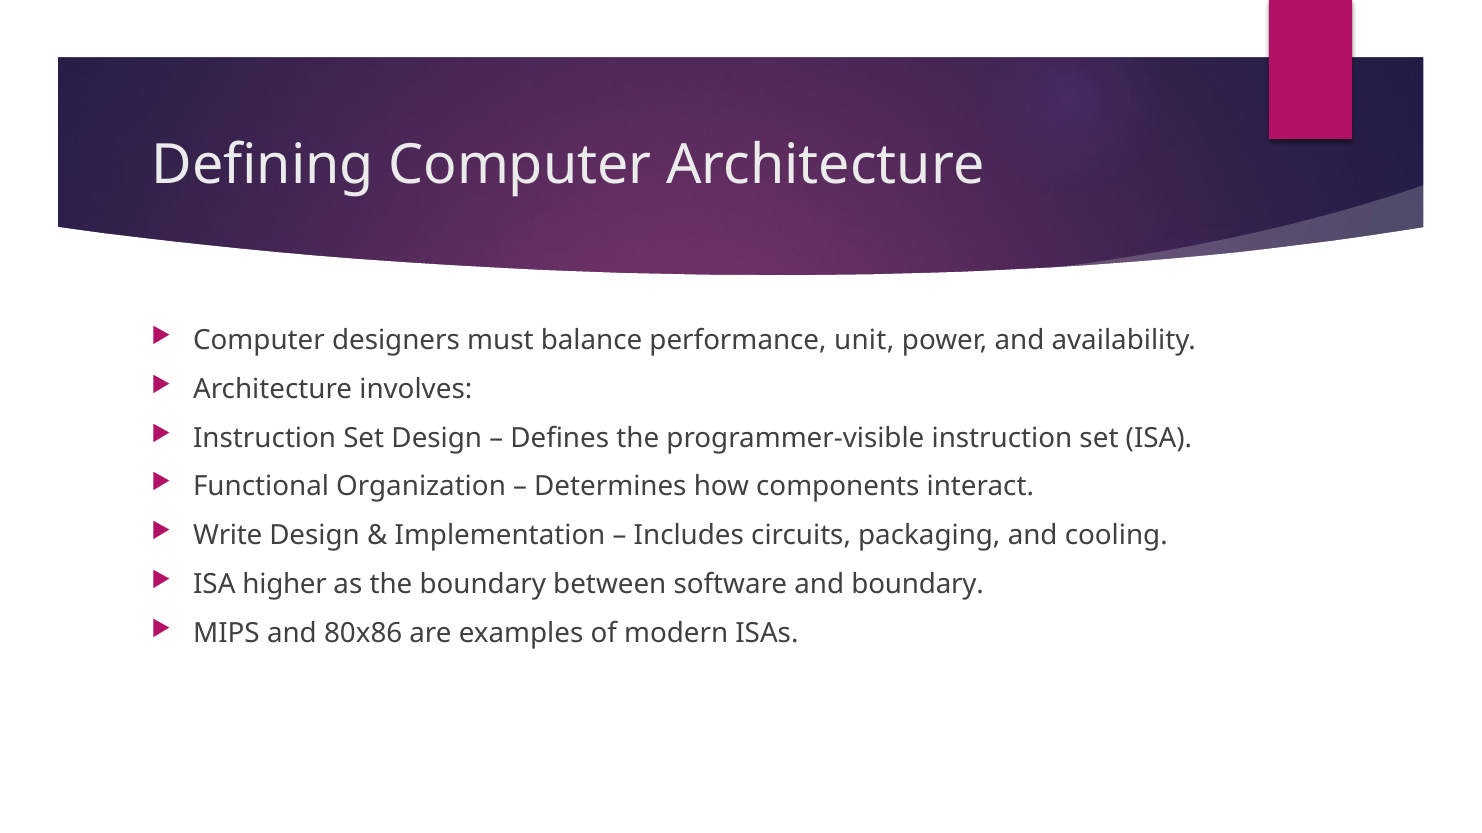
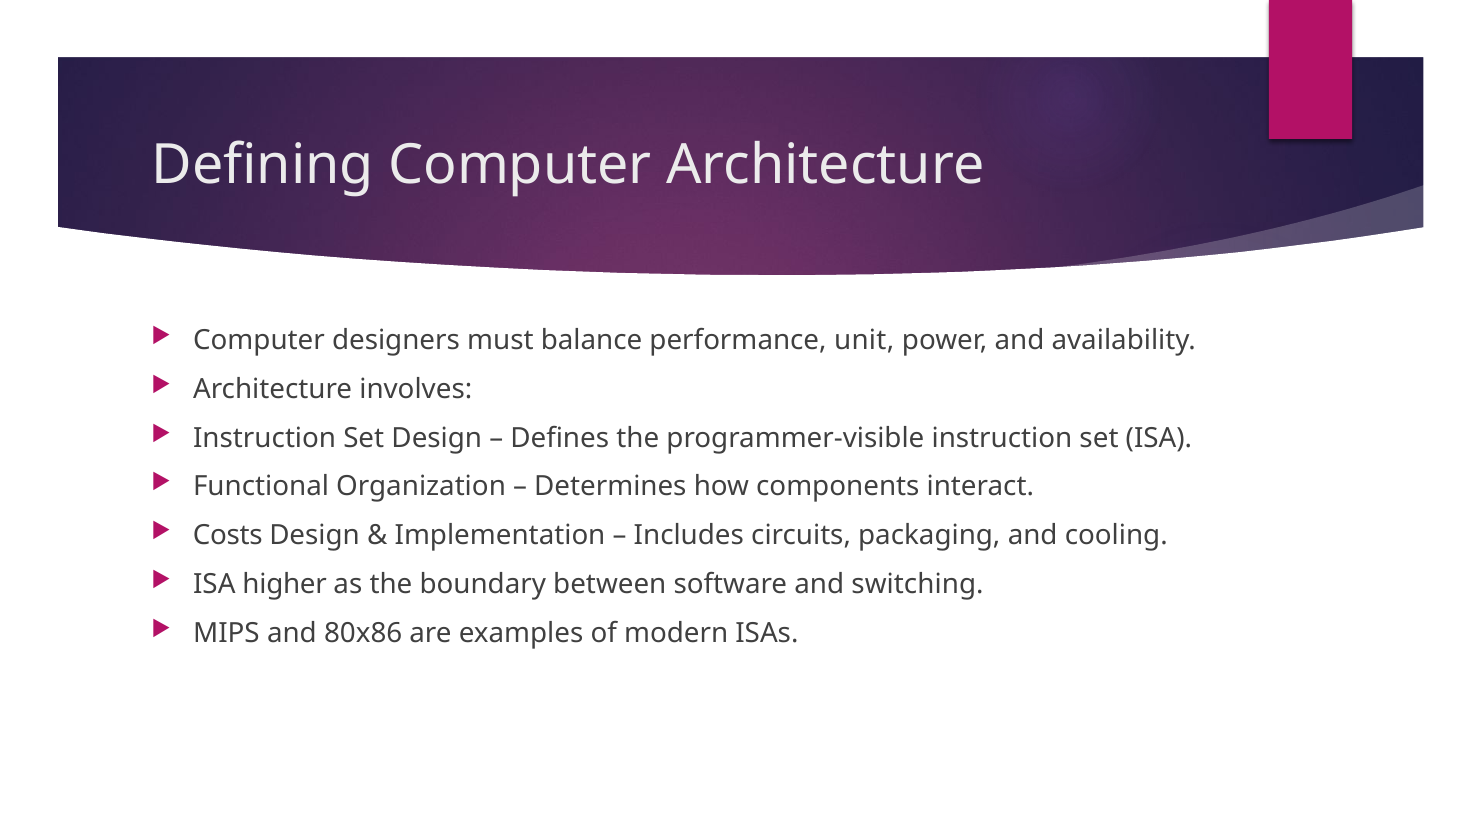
Write: Write -> Costs (228, 536)
and boundary: boundary -> switching (918, 585)
